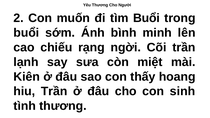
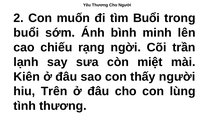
thấy hoang: hoang -> người (177, 77)
hiu Trần: Trần -> Trên (54, 91)
sinh: sinh -> lùng (183, 91)
